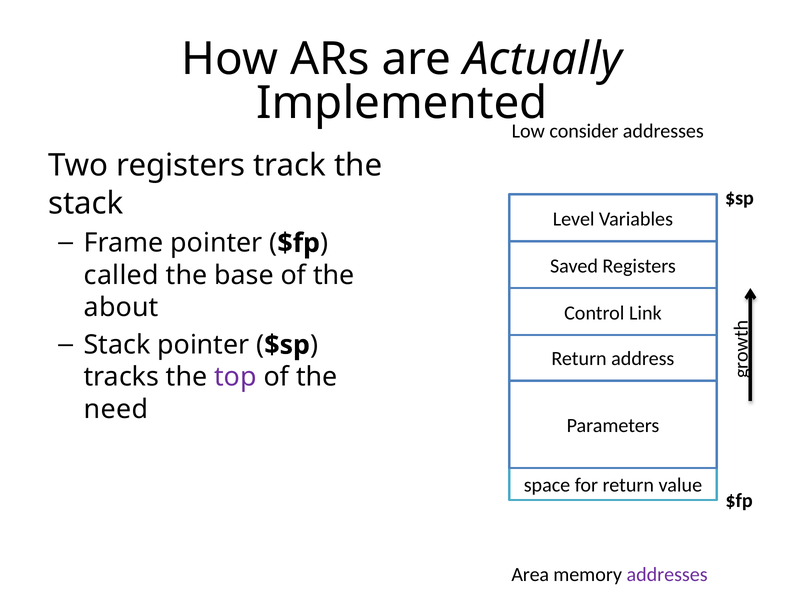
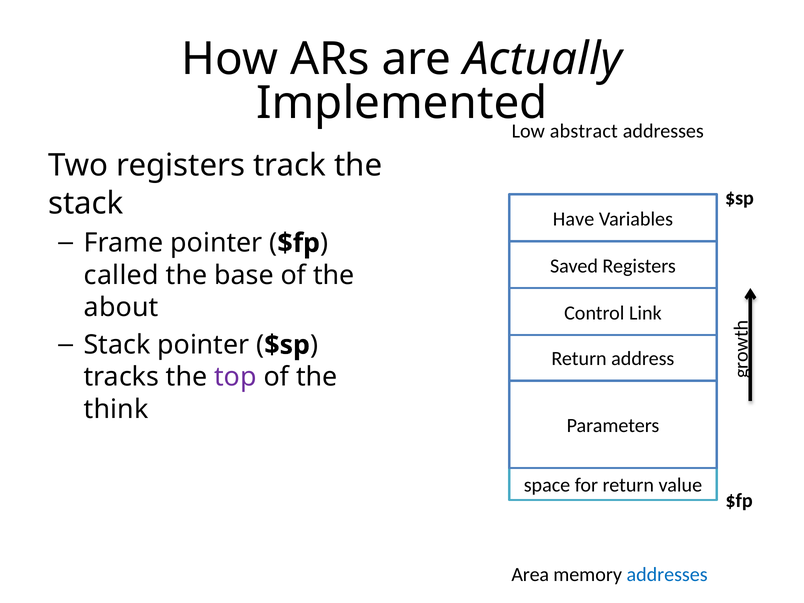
consider: consider -> abstract (584, 131)
Level: Level -> Have (574, 219)
need: need -> think (116, 409)
addresses colour: purple -> blue (667, 575)
